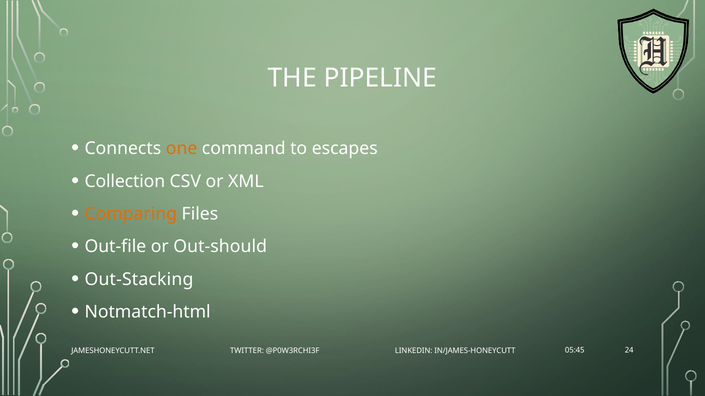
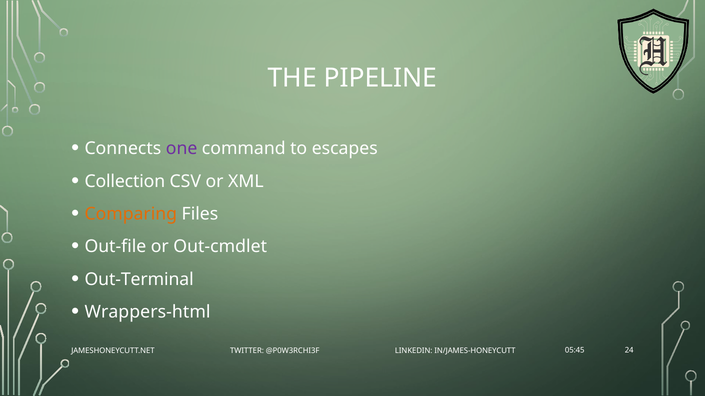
one colour: orange -> purple (182, 149)
Out-should: Out-should -> Out-cmdlet (220, 247)
Out-Stacking: Out-Stacking -> Out-Terminal (139, 280)
Notmatch-html: Notmatch-html -> Wrappers-html (148, 312)
